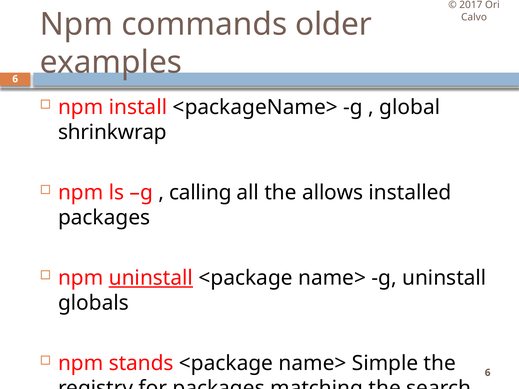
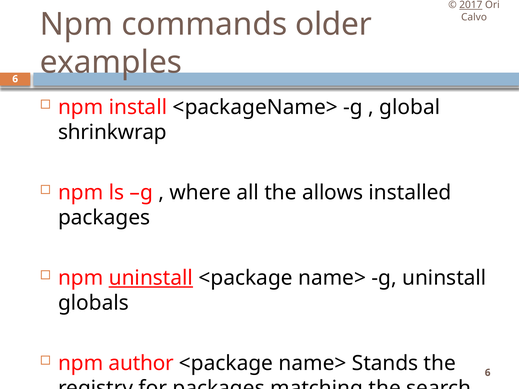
2017 underline: none -> present (471, 5)
calling: calling -> where (200, 193)
stands: stands -> author (141, 363)
Simple: Simple -> Stands (385, 363)
